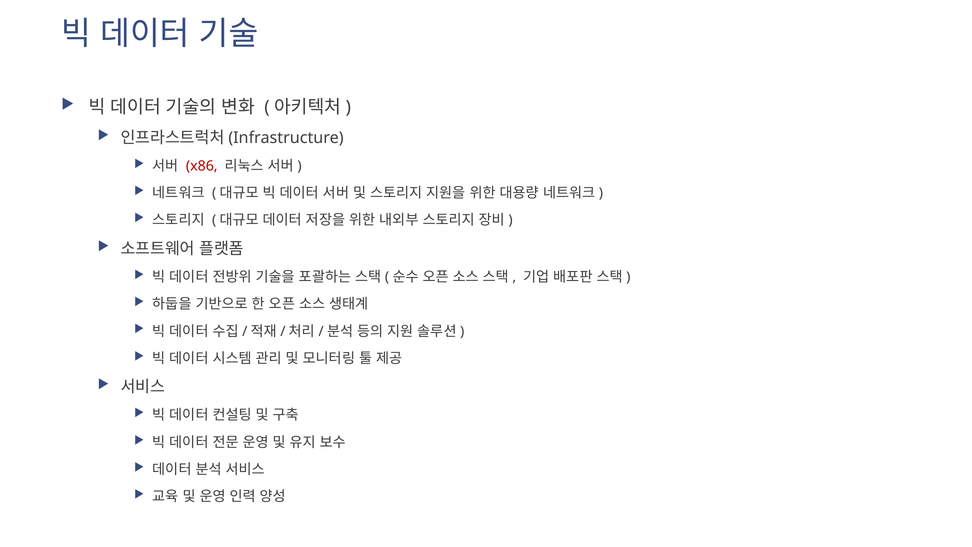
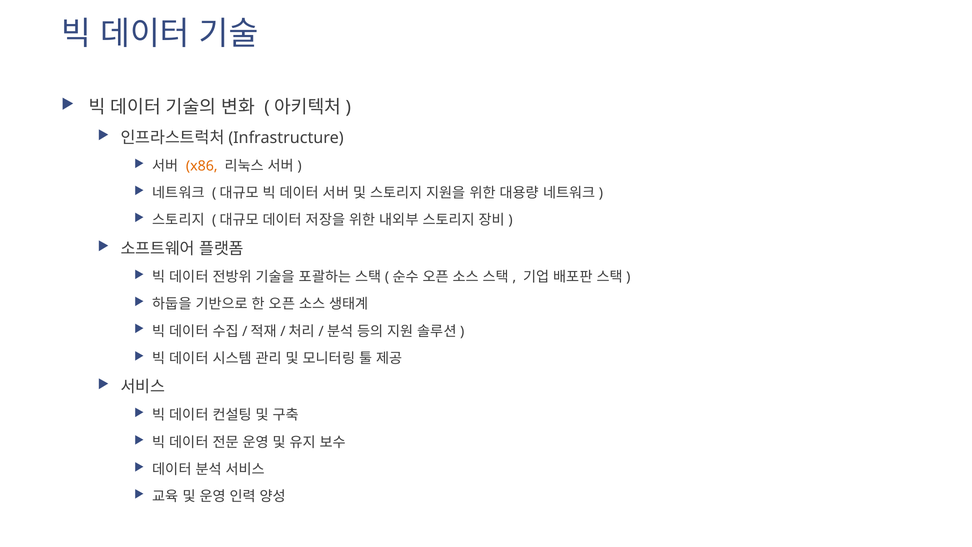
x86 colour: red -> orange (202, 166)
